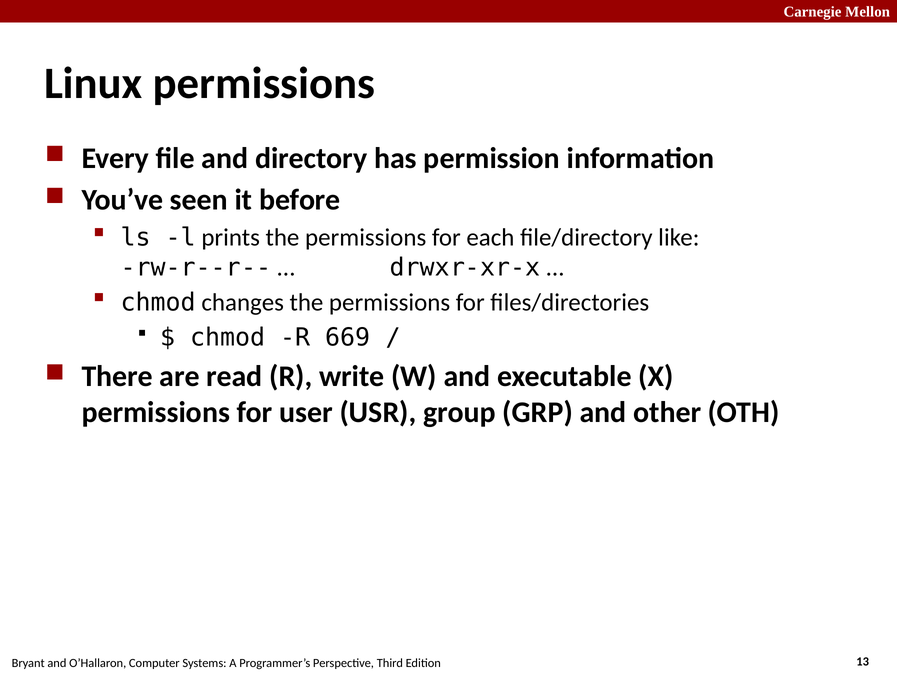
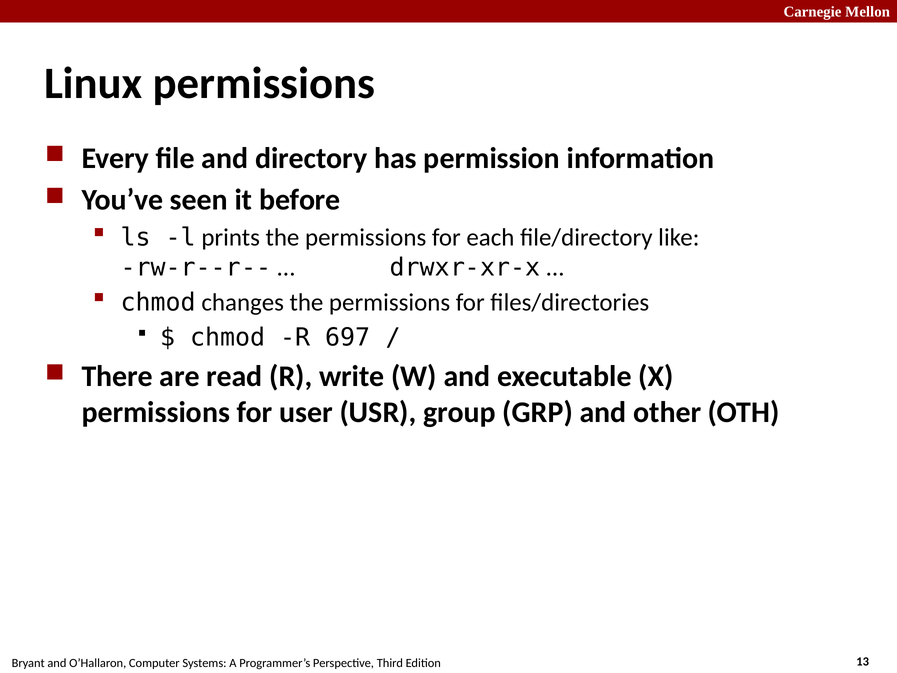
669: 669 -> 697 (348, 337)
